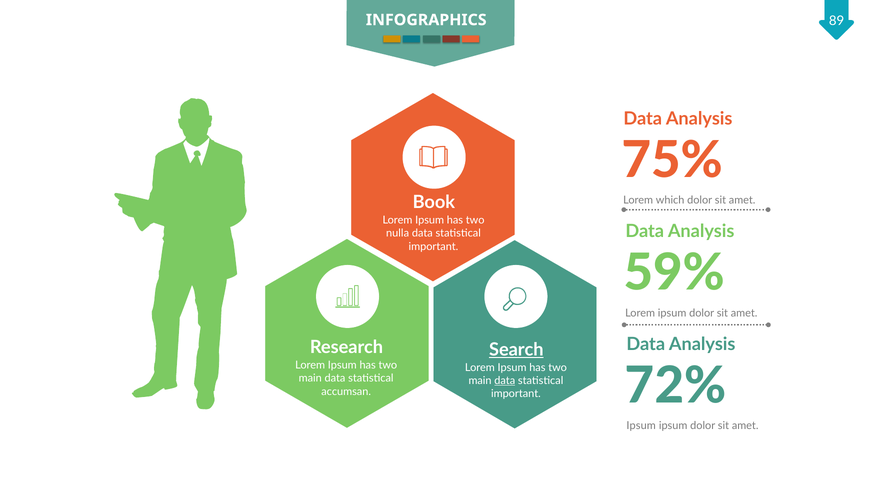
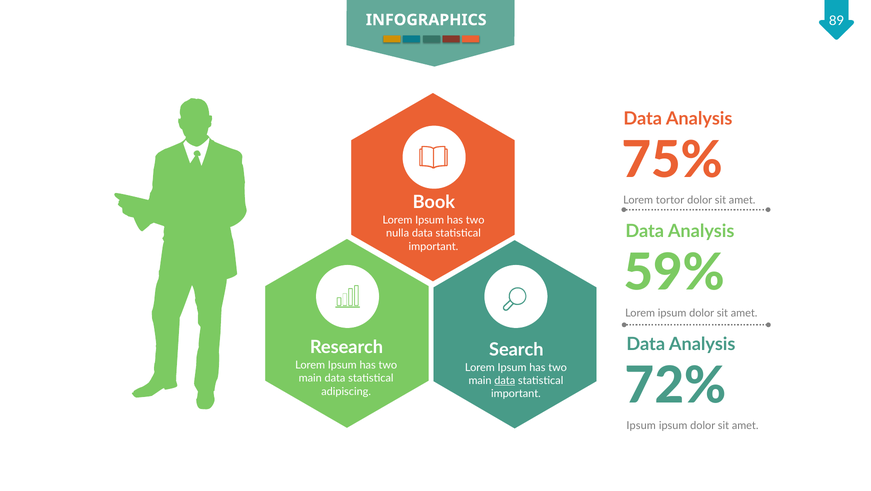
which: which -> tortor (670, 200)
Search underline: present -> none (516, 350)
accumsan: accumsan -> adipiscing (346, 392)
